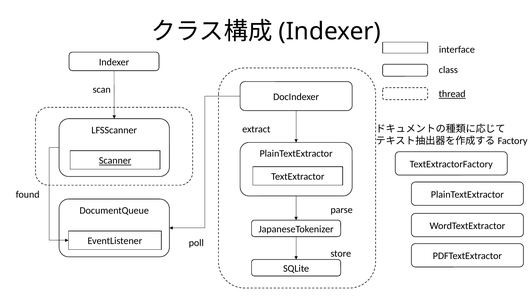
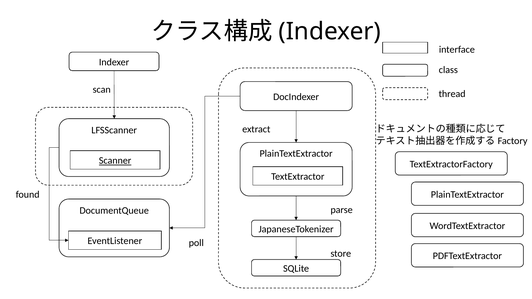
thread underline: present -> none (452, 94)
